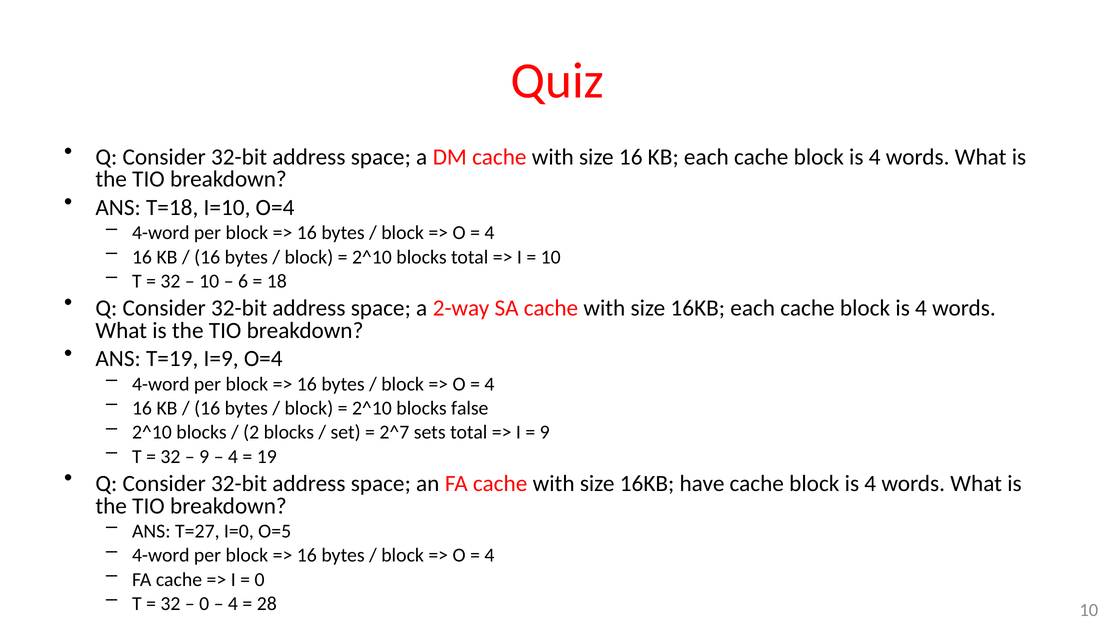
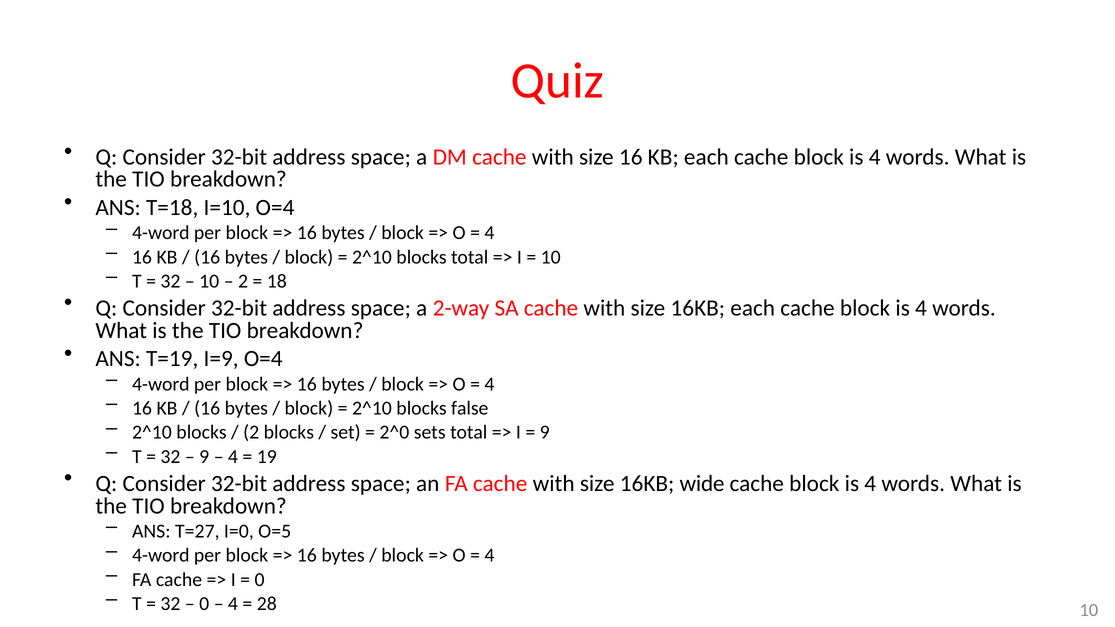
6: 6 -> 2 (243, 281)
2^7: 2^7 -> 2^0 (394, 433)
have: have -> wide (702, 484)
